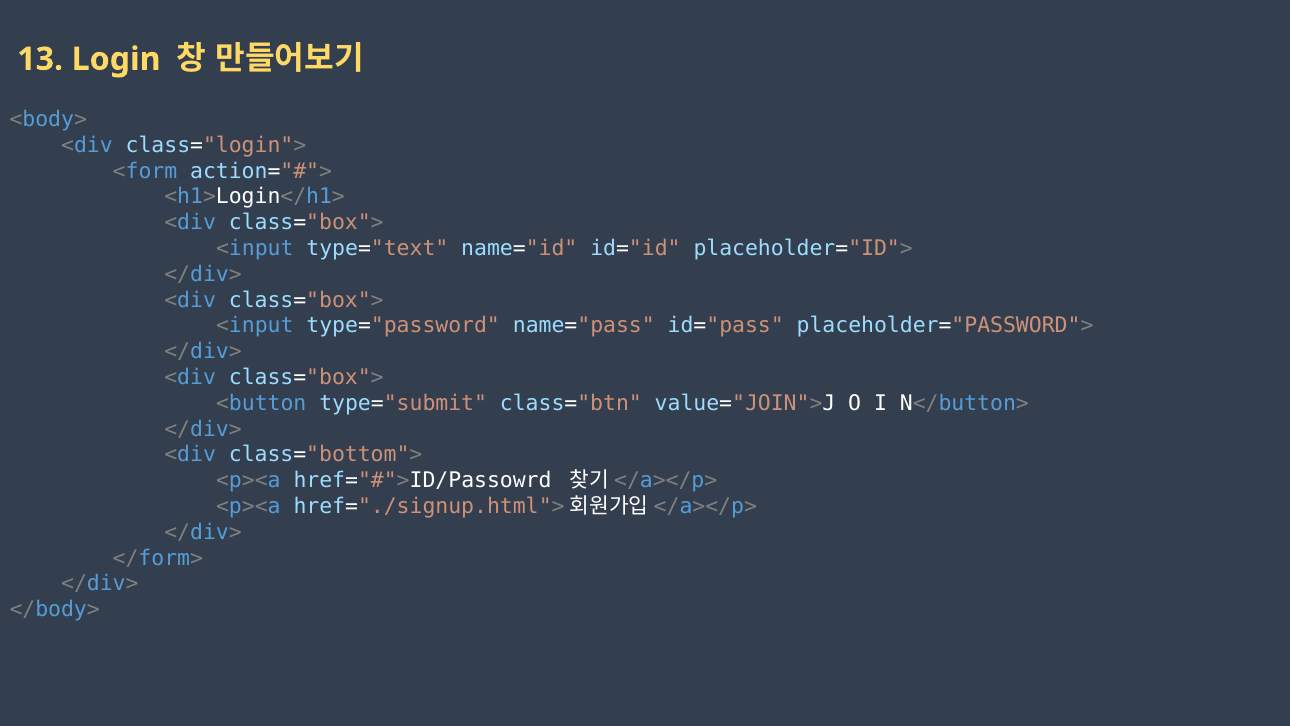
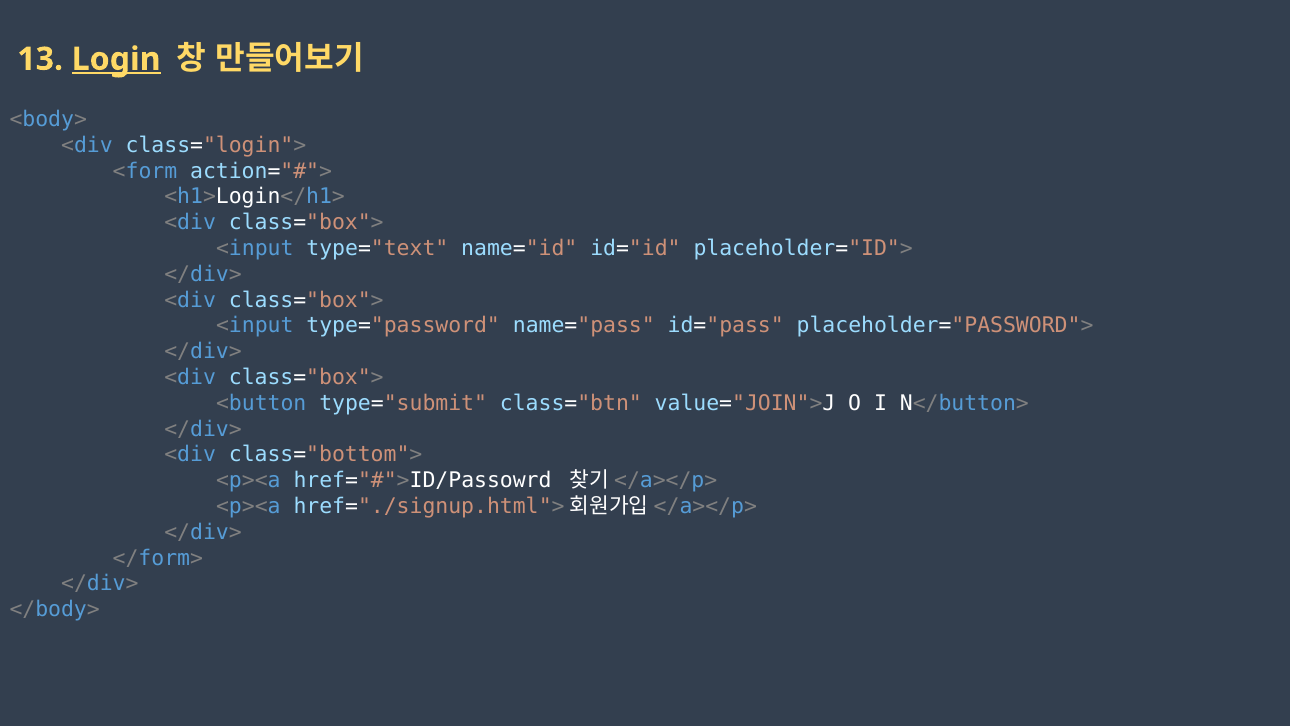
Login underline: none -> present (116, 59)
